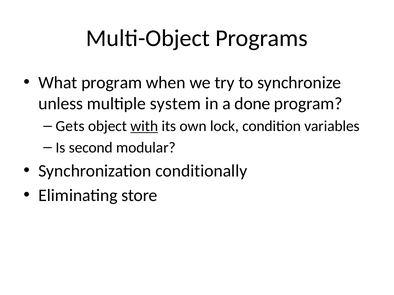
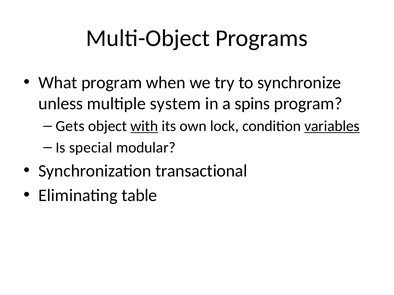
done: done -> spins (252, 104)
variables underline: none -> present (332, 126)
second: second -> special (91, 148)
conditionally: conditionally -> transactional (201, 171)
store: store -> table (139, 196)
